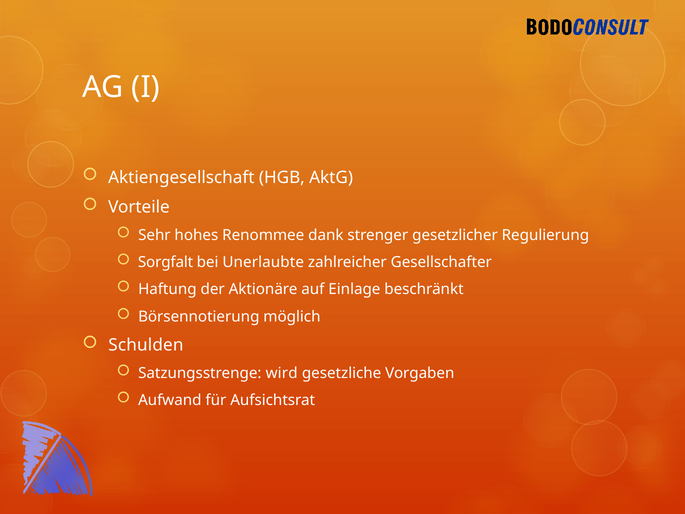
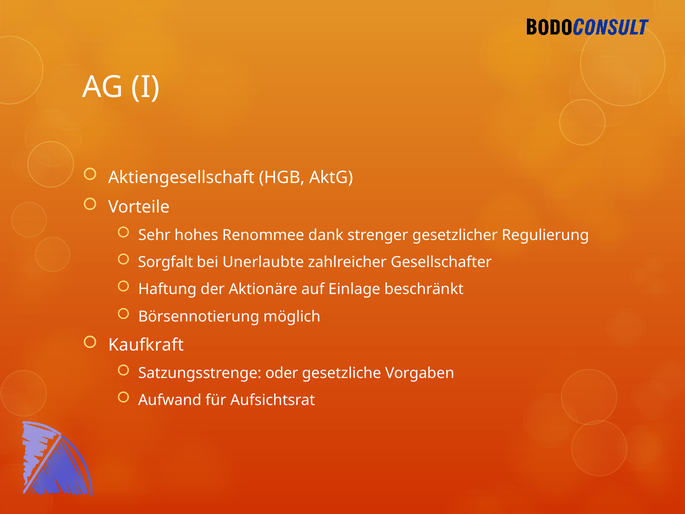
Schulden: Schulden -> Kaufkraft (146, 345)
wird: wird -> oder (282, 373)
